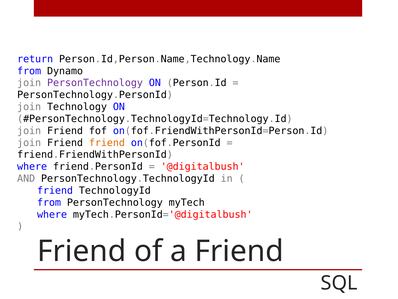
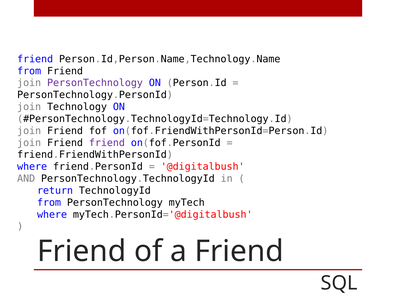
return: return -> friend (35, 59)
from Dynamo: Dynamo -> Friend (65, 71)
friend colour: orange -> purple (107, 142)
friend: friend -> return (55, 190)
